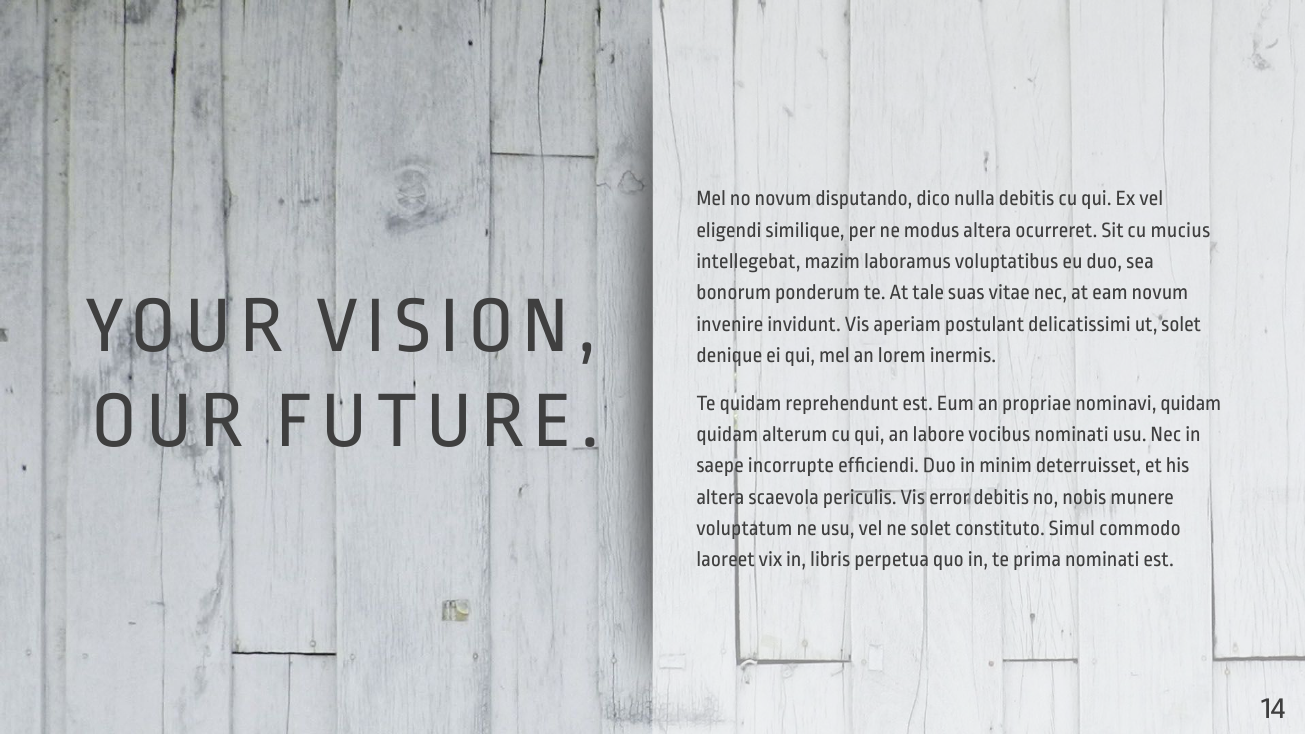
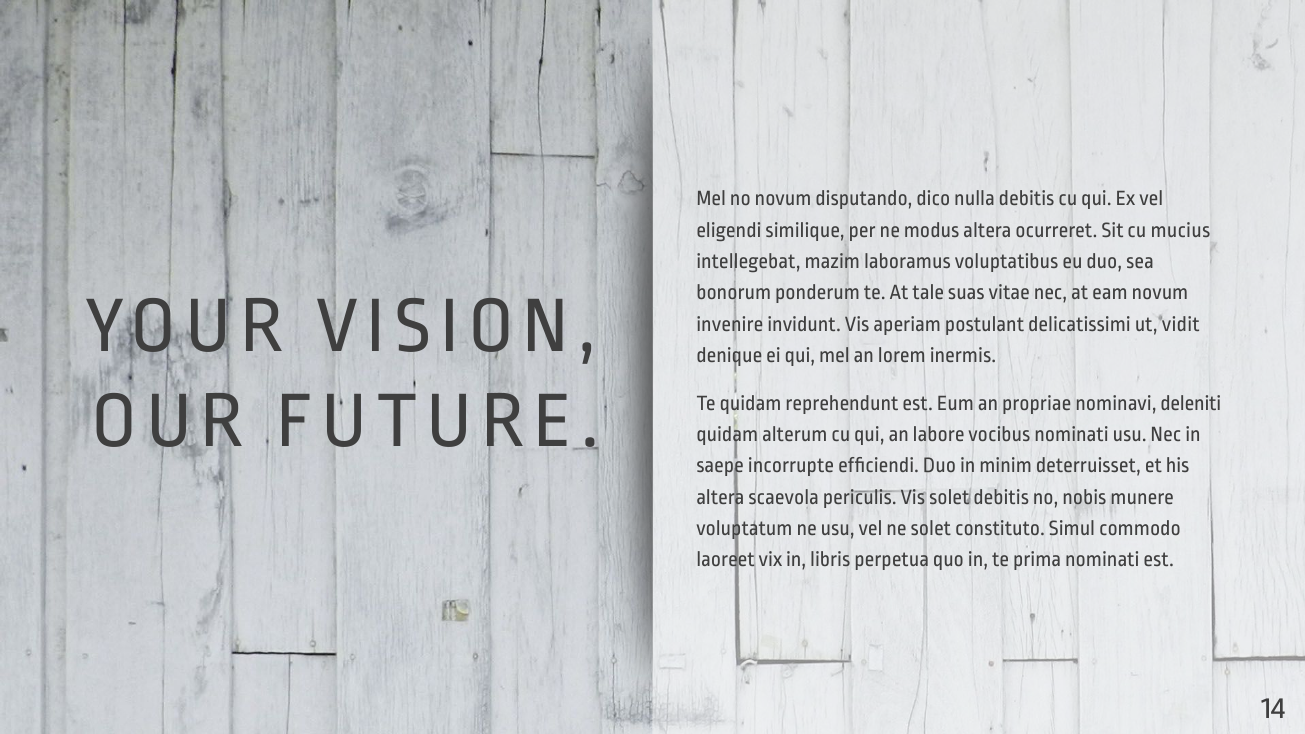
ut solet: solet -> vidit (1181, 324)
nominavi quidam: quidam -> deleniti (1191, 403)
Vis error: error -> solet (949, 497)
